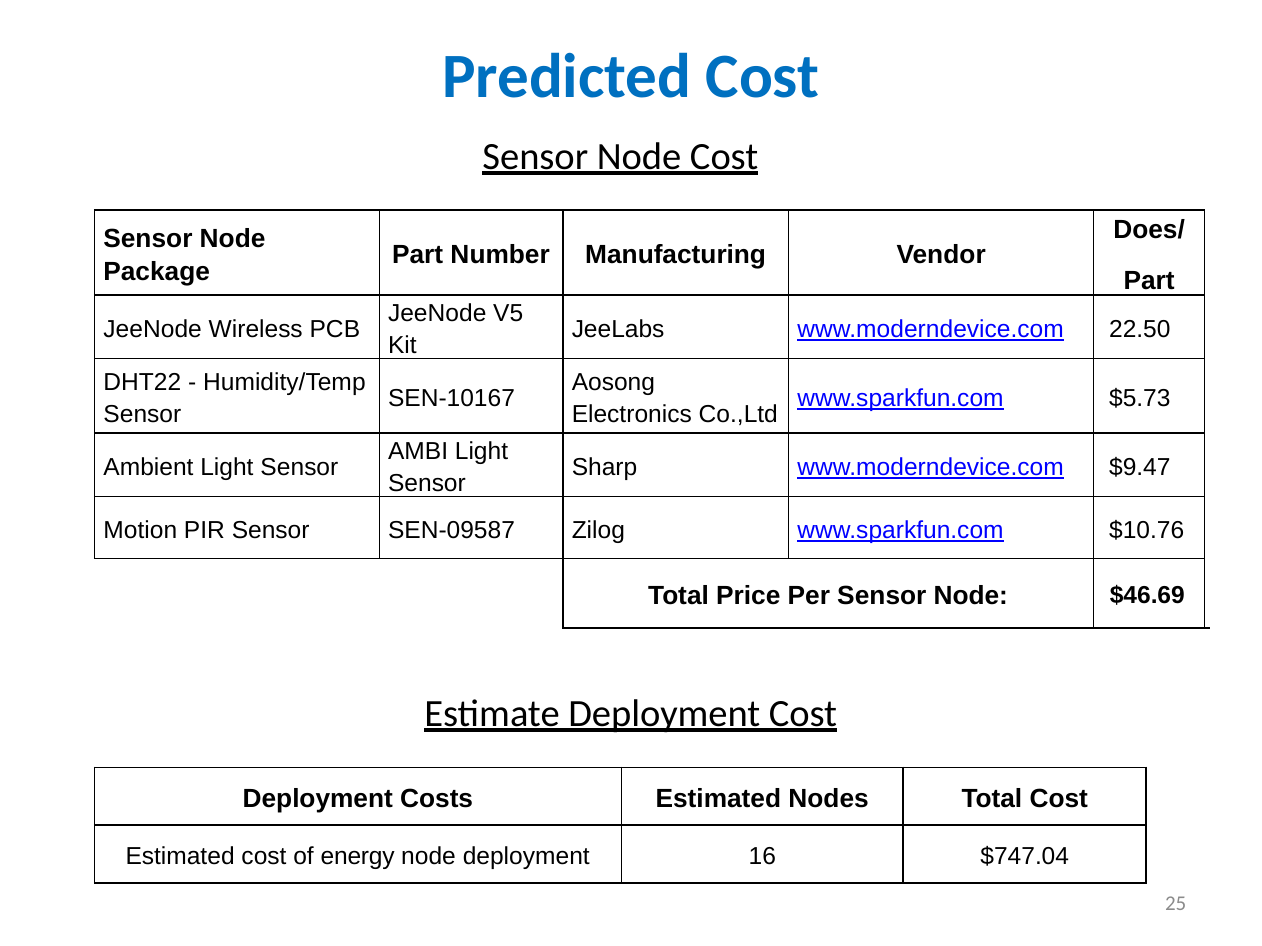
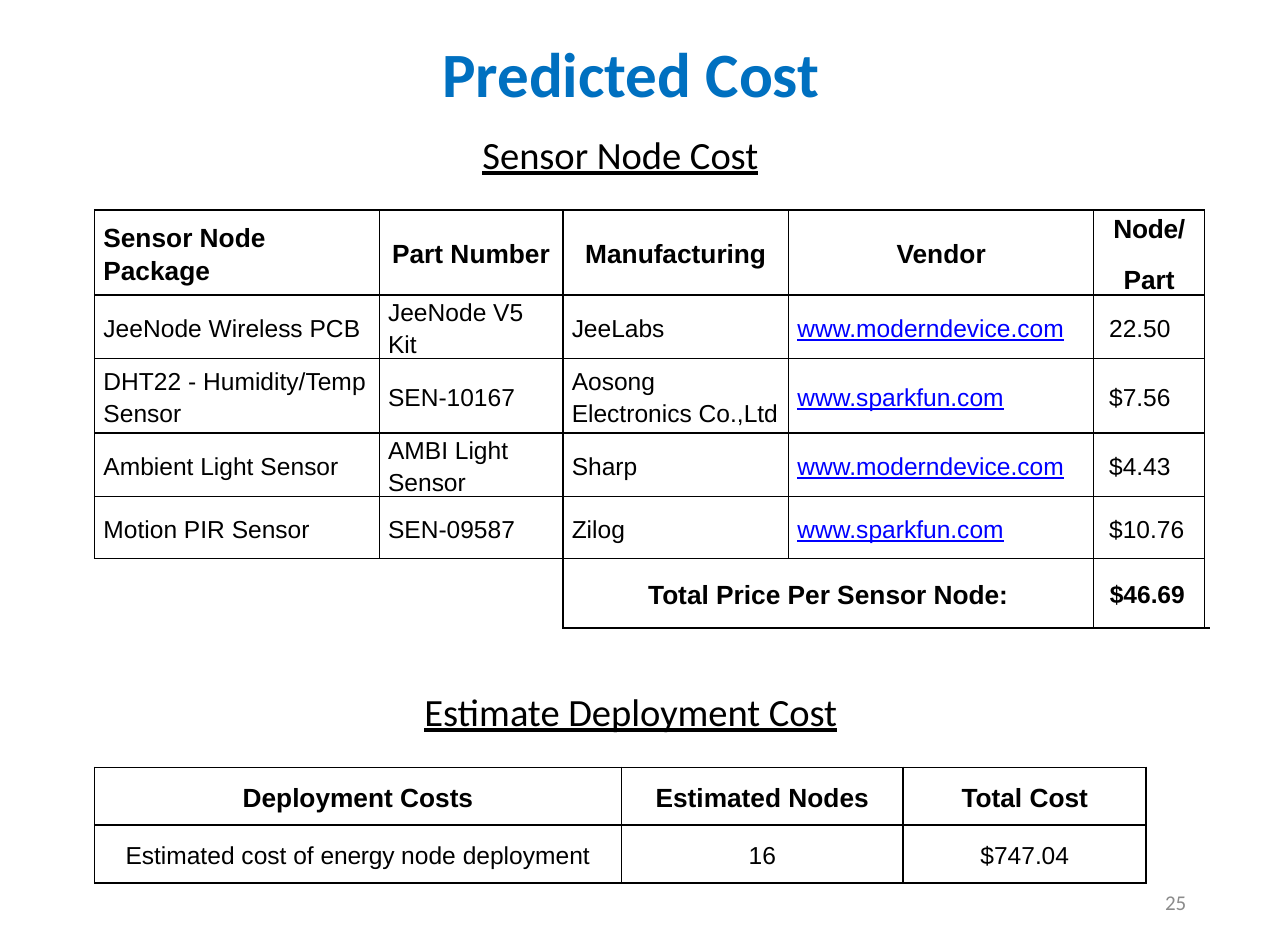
Does/: Does/ -> Node/ (1149, 230)
$5.73: $5.73 -> $7.56 (1140, 398)
$9.47: $9.47 -> $4.43 (1140, 468)
